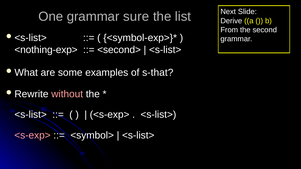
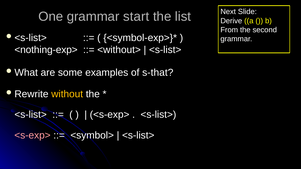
sure: sure -> start (136, 16)
<second>: <second> -> <without> (119, 50)
without colour: pink -> yellow (67, 94)
